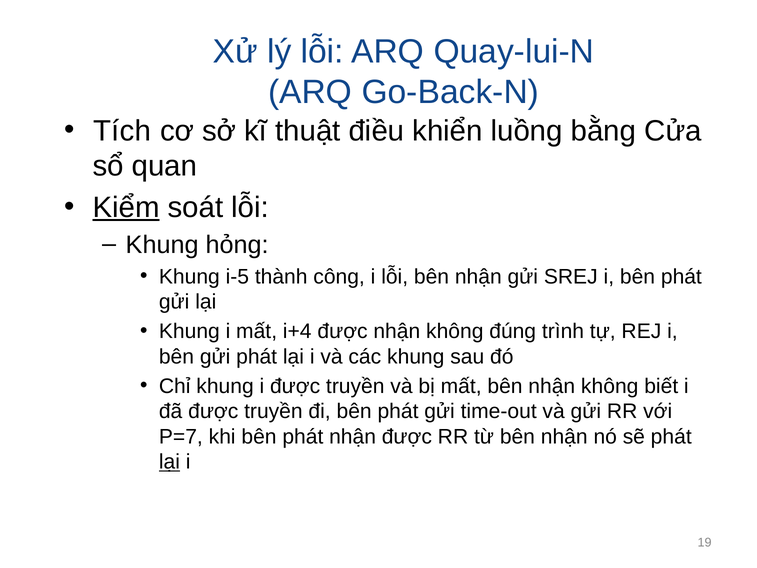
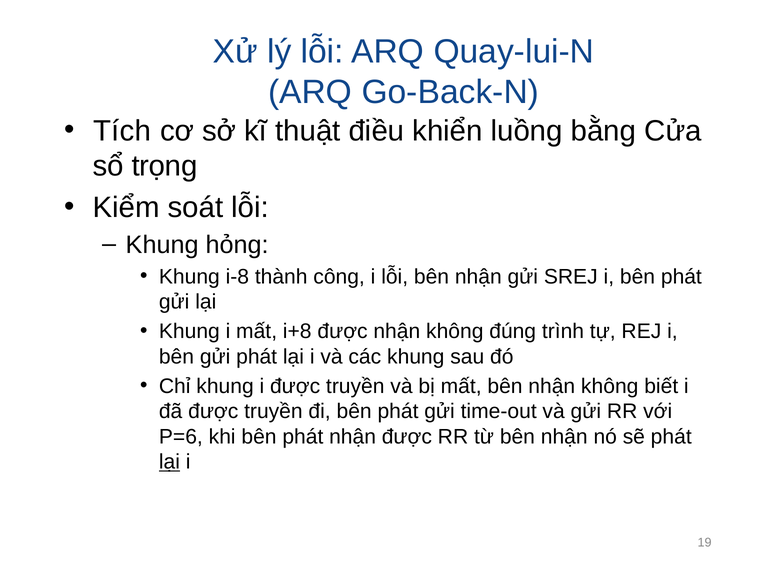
quan: quan -> trọng (164, 166)
Kiểm underline: present -> none (126, 207)
i-5: i-5 -> i-8 (237, 277)
i+4: i+4 -> i+8 (297, 331)
P=7: P=7 -> P=6 (181, 436)
